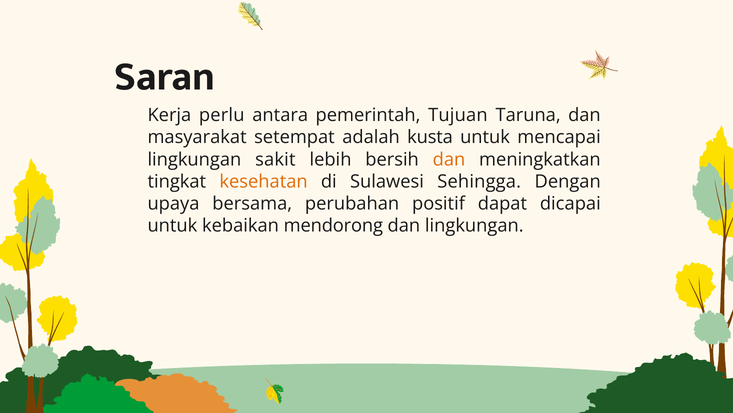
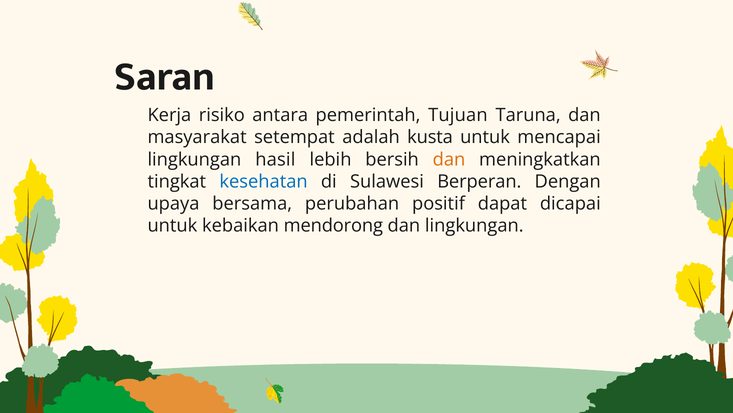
perlu: perlu -> risiko (222, 115)
sakit: sakit -> hasil (275, 159)
kesehatan colour: orange -> blue (264, 181)
Sehingga: Sehingga -> Berperan (479, 181)
